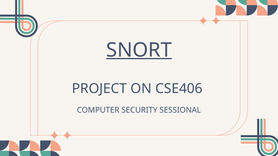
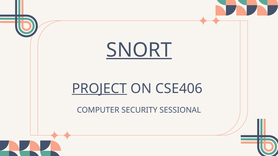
PROJECT underline: none -> present (99, 89)
